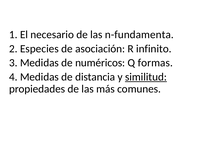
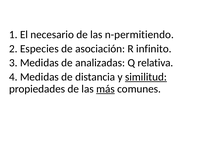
n-fundamenta: n-fundamenta -> n-permitiendo (139, 35)
numéricos: numéricos -> analizadas (100, 63)
formas: formas -> relativa (155, 63)
más underline: none -> present (105, 89)
